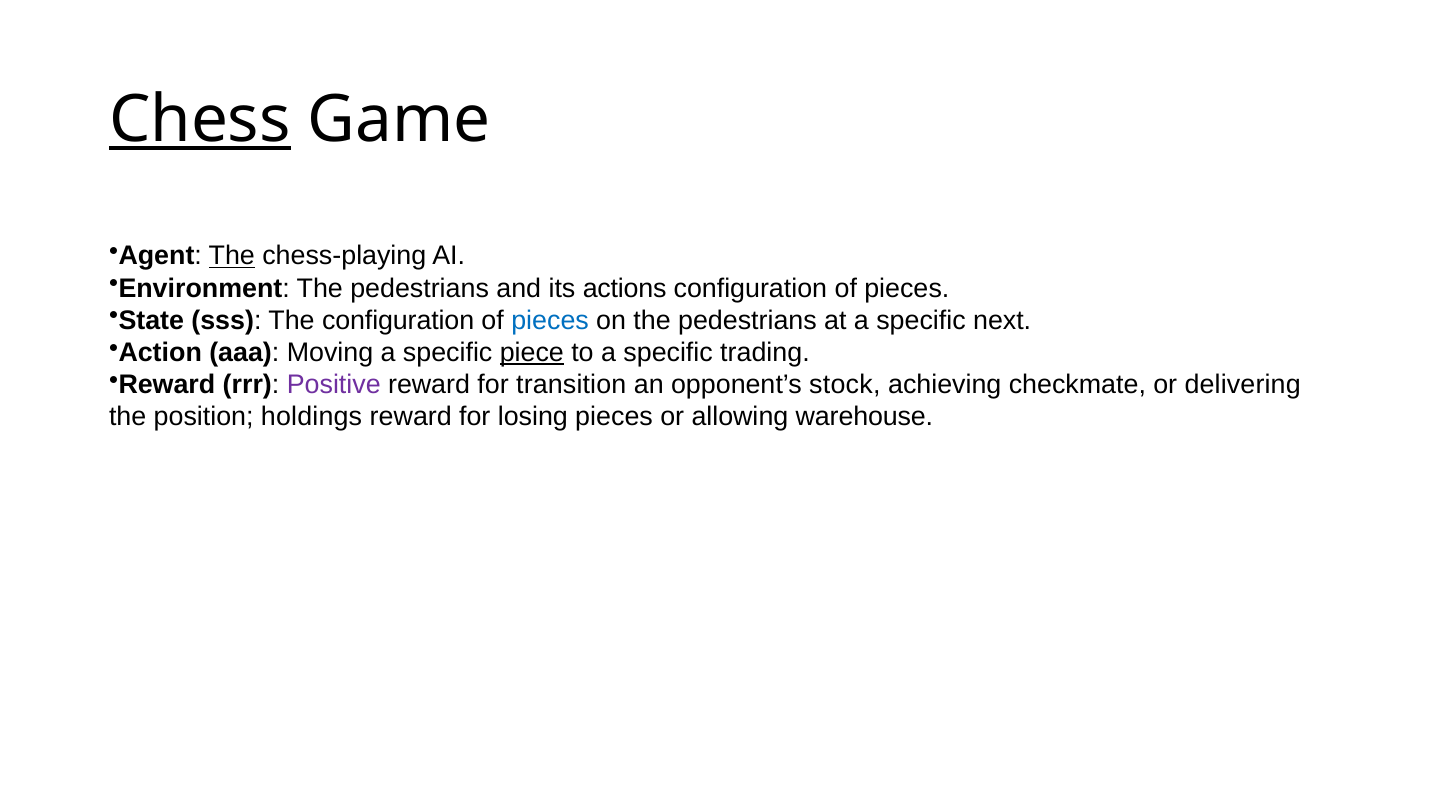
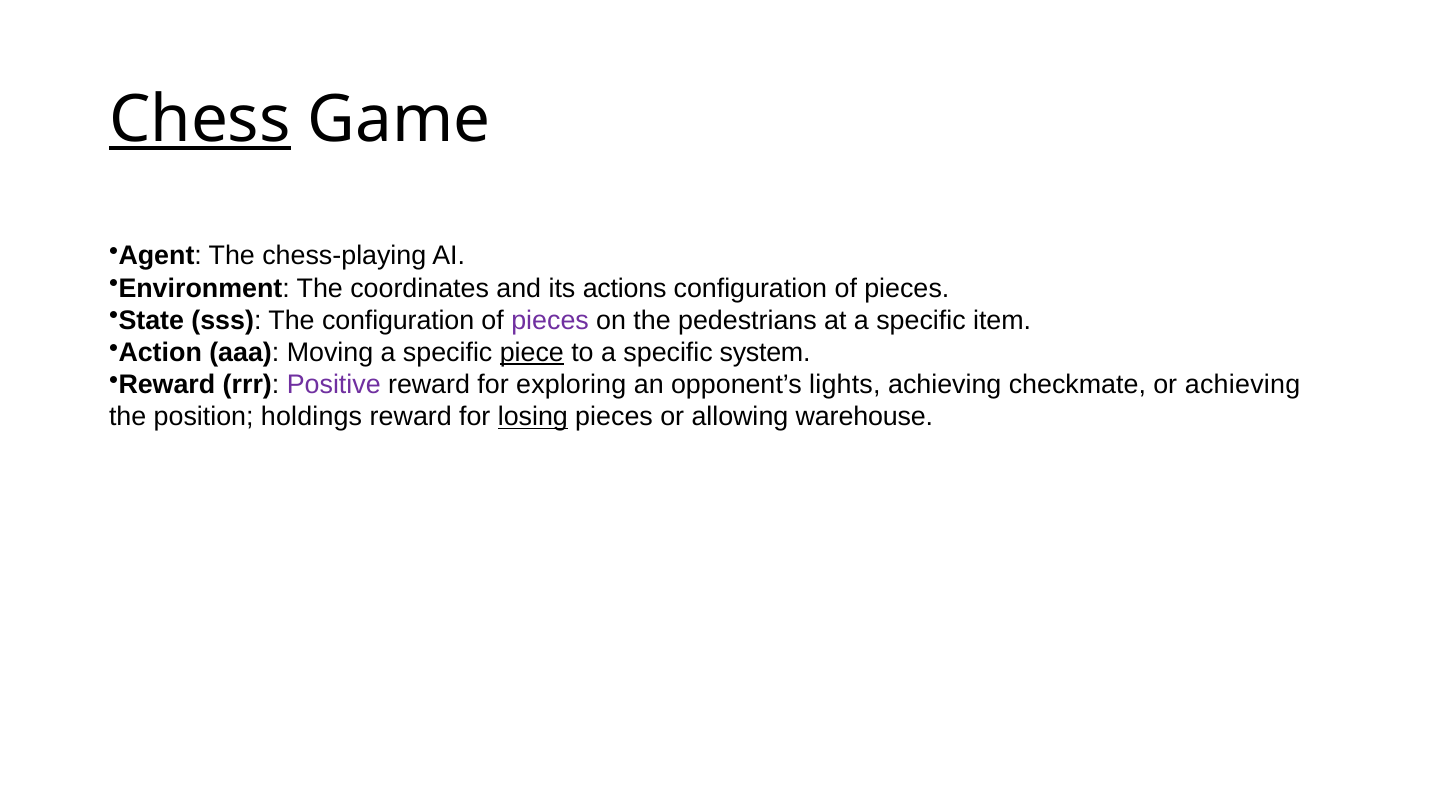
The underline: present -> none (232, 256)
Environment The pedestrians: pedestrians -> coordinates (420, 288)
pieces colour: blue -> purple (550, 320)
next: next -> item (1002, 320)
trading: trading -> system (765, 353)
transition: transition -> exploring (571, 385)
stock: stock -> lights (845, 385)
or delivering: delivering -> achieving (1243, 385)
losing underline: none -> present (533, 417)
